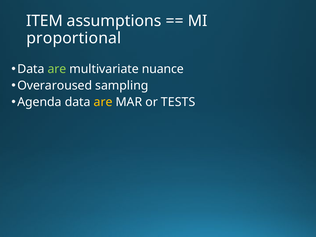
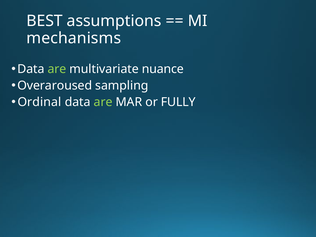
ITEM: ITEM -> BEST (45, 21)
proportional: proportional -> mechanisms (74, 38)
Agenda: Agenda -> Ordinal (39, 102)
are colour: yellow -> light green (103, 102)
TESTS: TESTS -> FULLY (178, 102)
